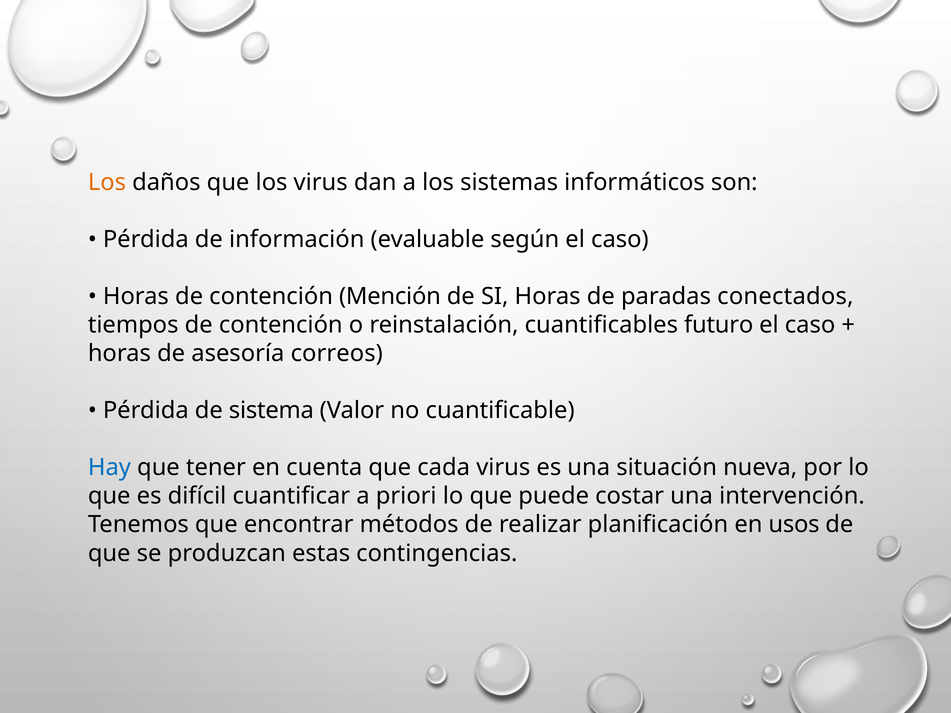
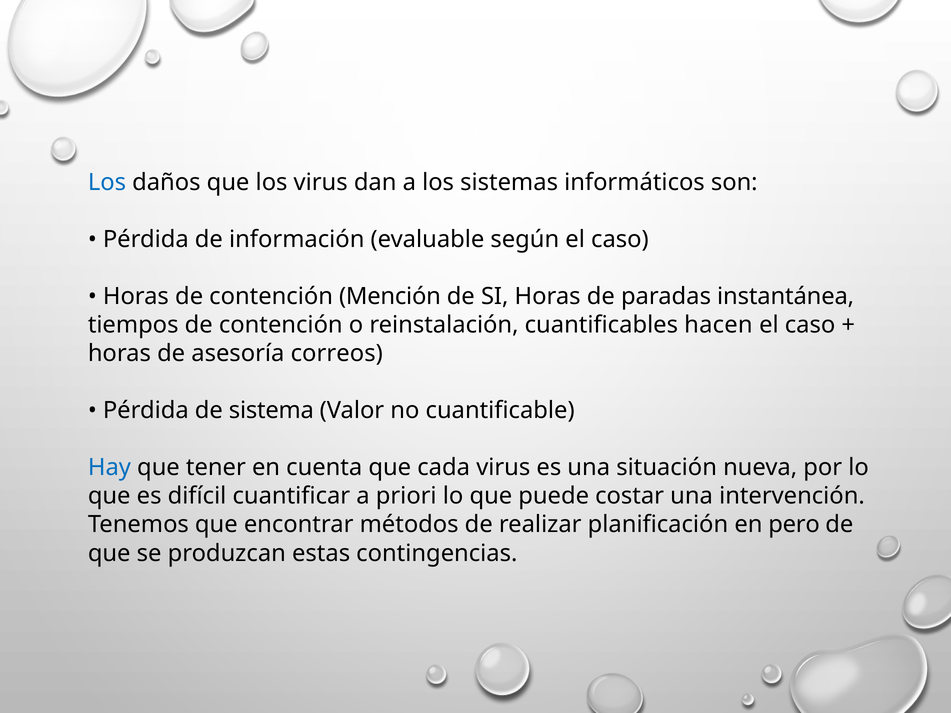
Los colour: orange -> blue (107, 182)
conectados: conectados -> instantánea (786, 297)
futuro: futuro -> hacen (718, 325)
usos: usos -> pero (794, 525)
